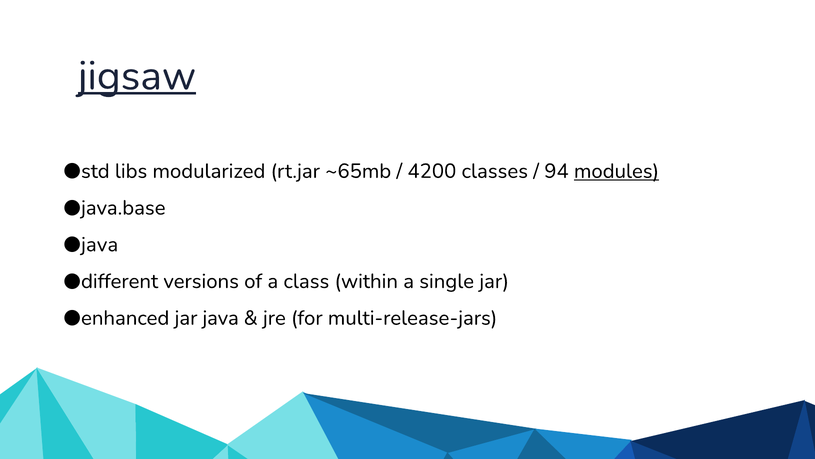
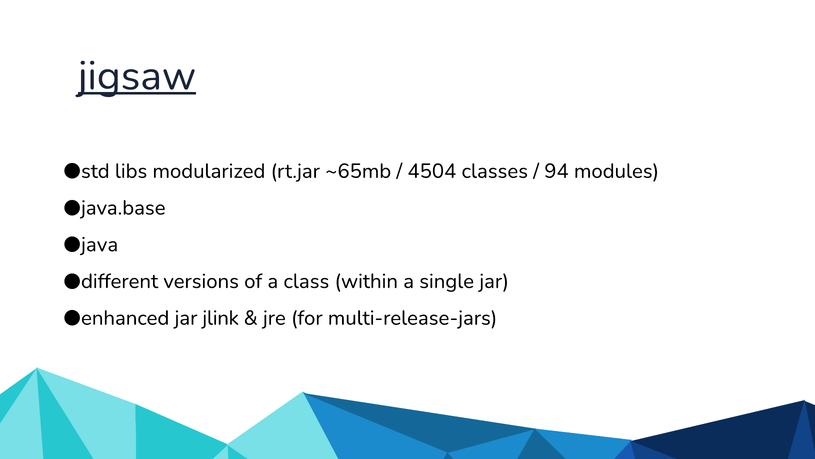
4200: 4200 -> 4504 (432, 171)
modules underline: present -> none (616, 171)
jar java: java -> jlink (221, 318)
